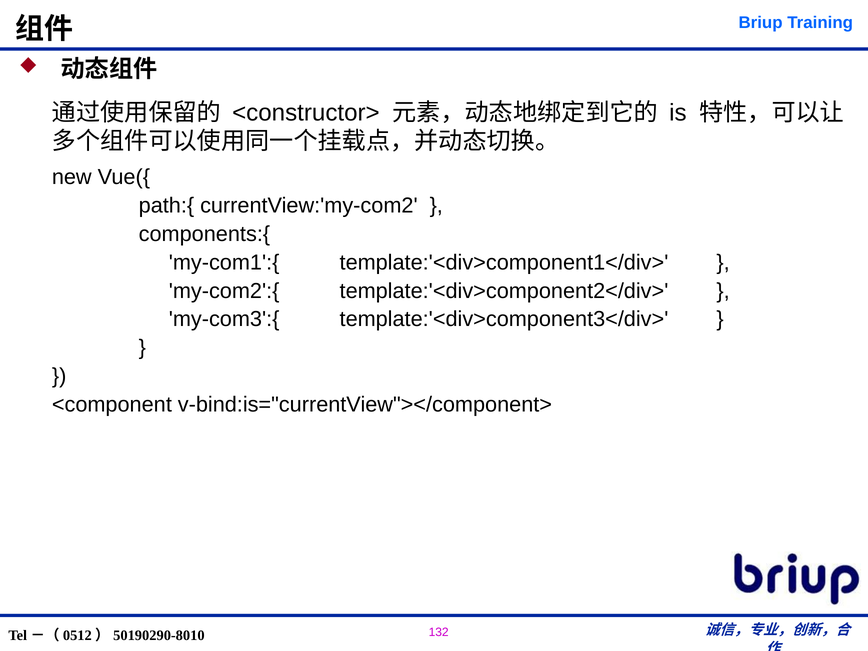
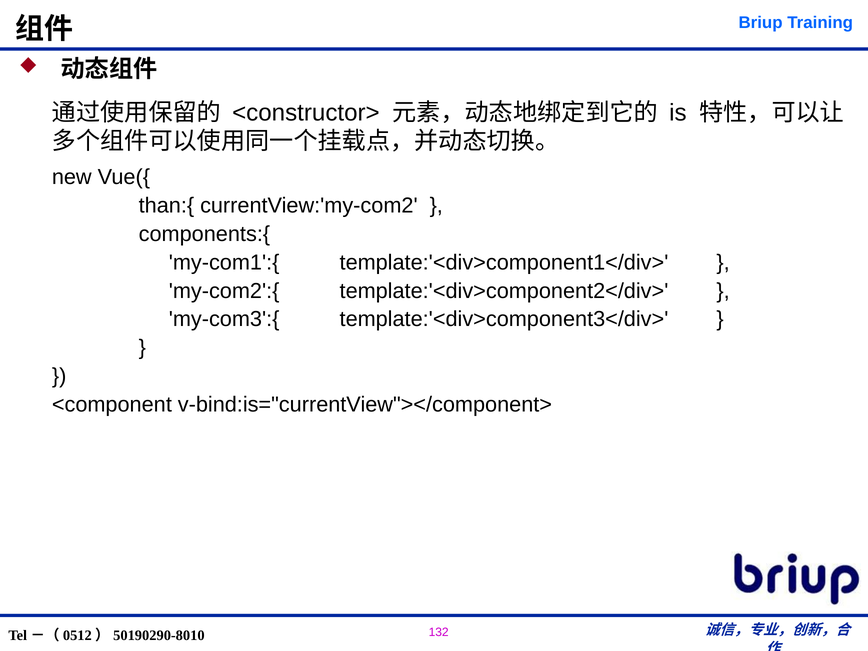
path:{: path:{ -> than:{ (166, 206)
